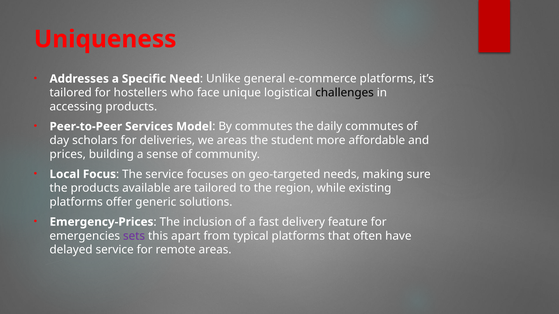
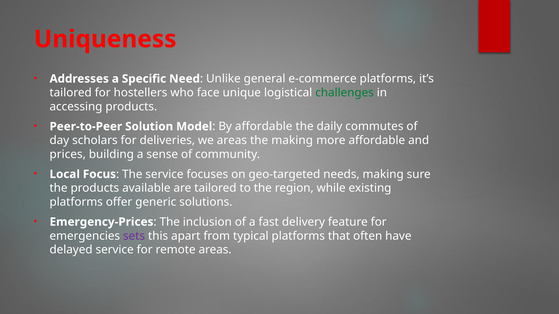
challenges colour: black -> green (345, 93)
Services: Services -> Solution (149, 127)
By commutes: commutes -> affordable (264, 127)
the student: student -> making (292, 141)
